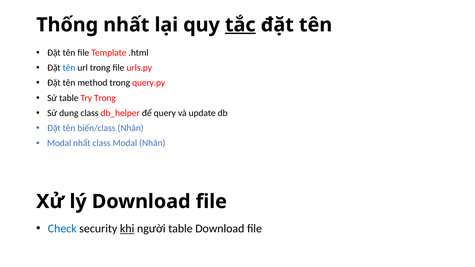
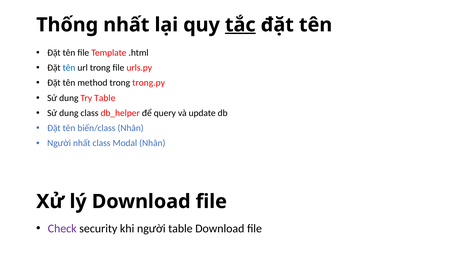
query.py: query.py -> trong.py (149, 83)
table: table -> dung (69, 98)
Try Trong: Trong -> Table (105, 98)
Modal: Modal -> Người (59, 143)
Check colour: blue -> purple (62, 229)
khi underline: present -> none (127, 229)
